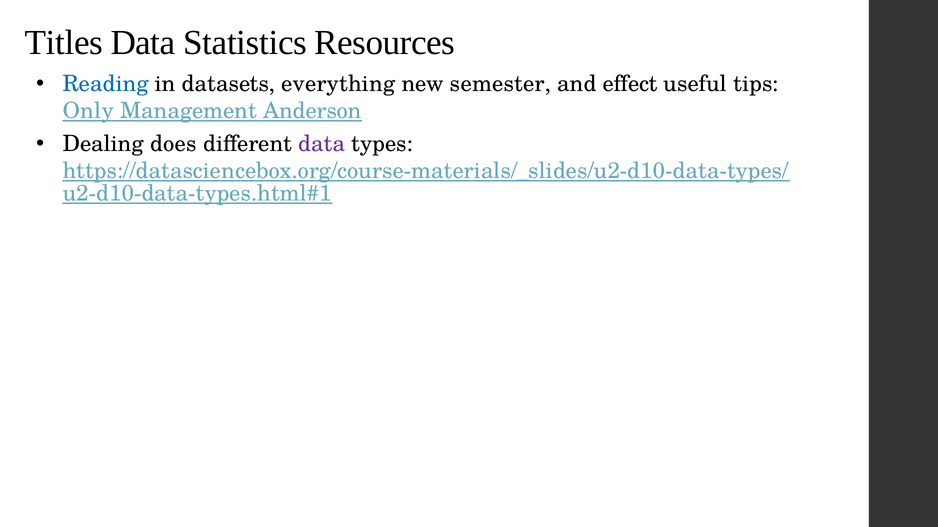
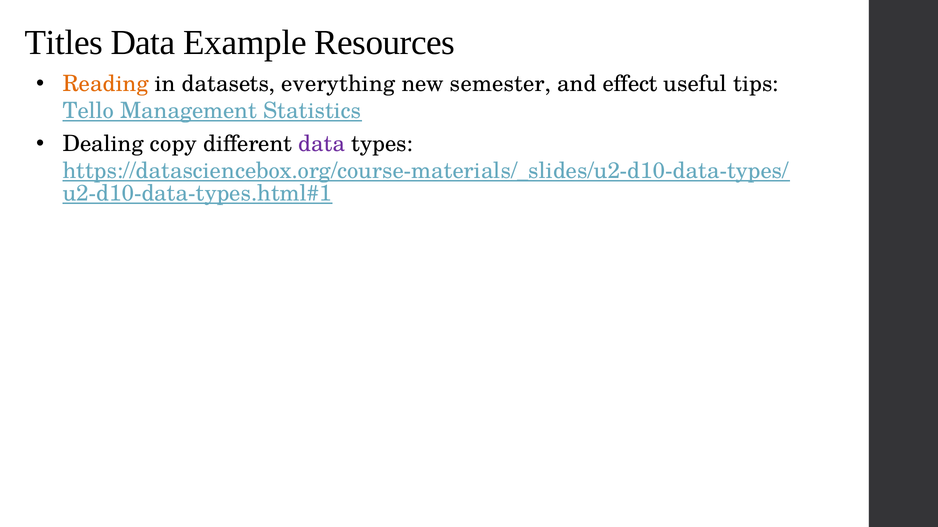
Statistics: Statistics -> Example (245, 43)
Reading colour: blue -> orange (106, 84)
Only: Only -> Tello (88, 111)
Anderson: Anderson -> Statistics (312, 111)
does: does -> copy (173, 144)
